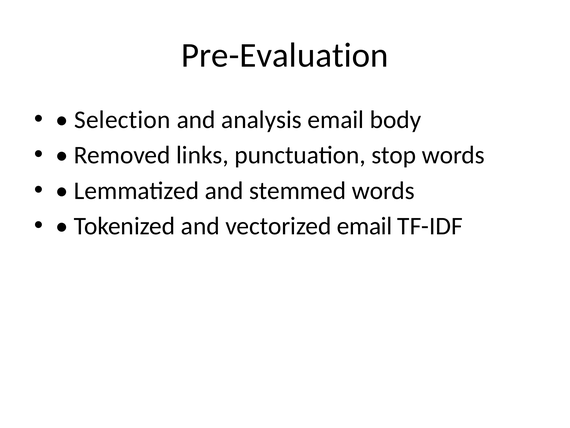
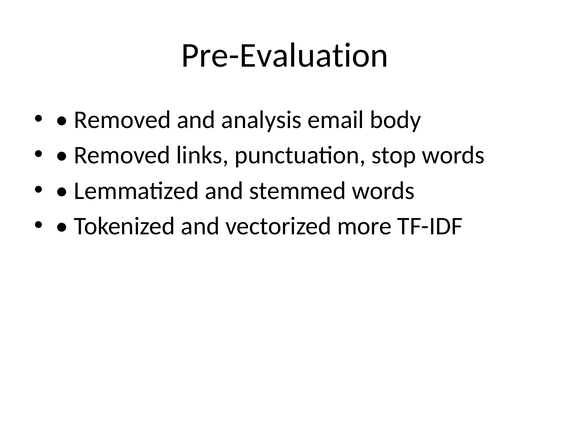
Selection: Selection -> Removed (123, 120)
vectorized email: email -> more (364, 226)
